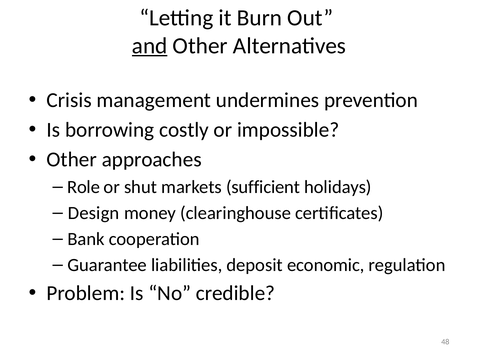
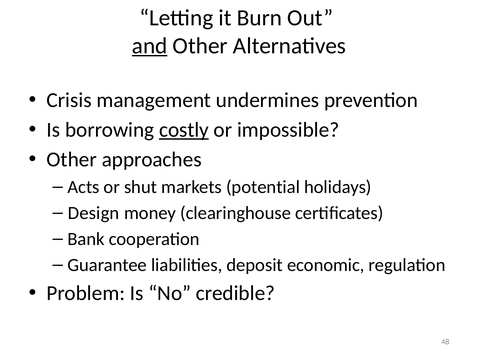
costly underline: none -> present (184, 130)
Role: Role -> Acts (83, 187)
sufficient: sufficient -> potential (263, 187)
